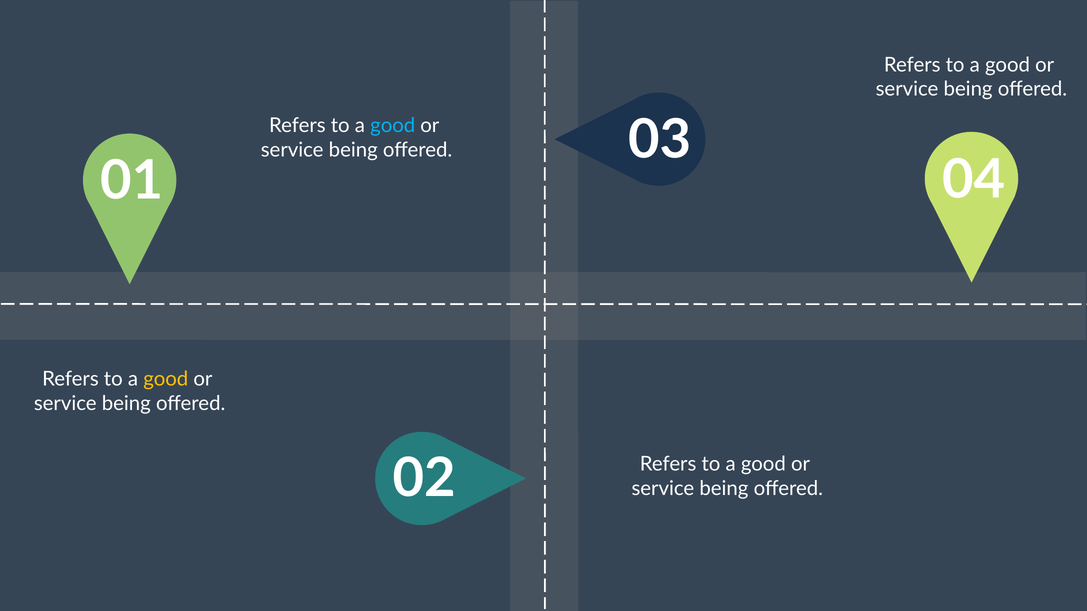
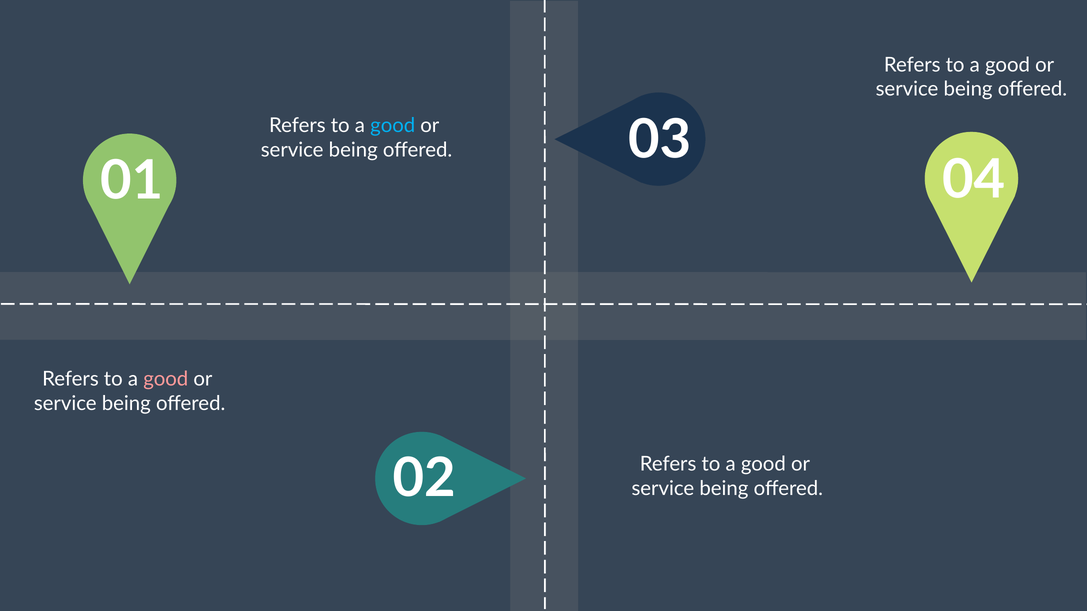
good colour: yellow -> pink (166, 380)
